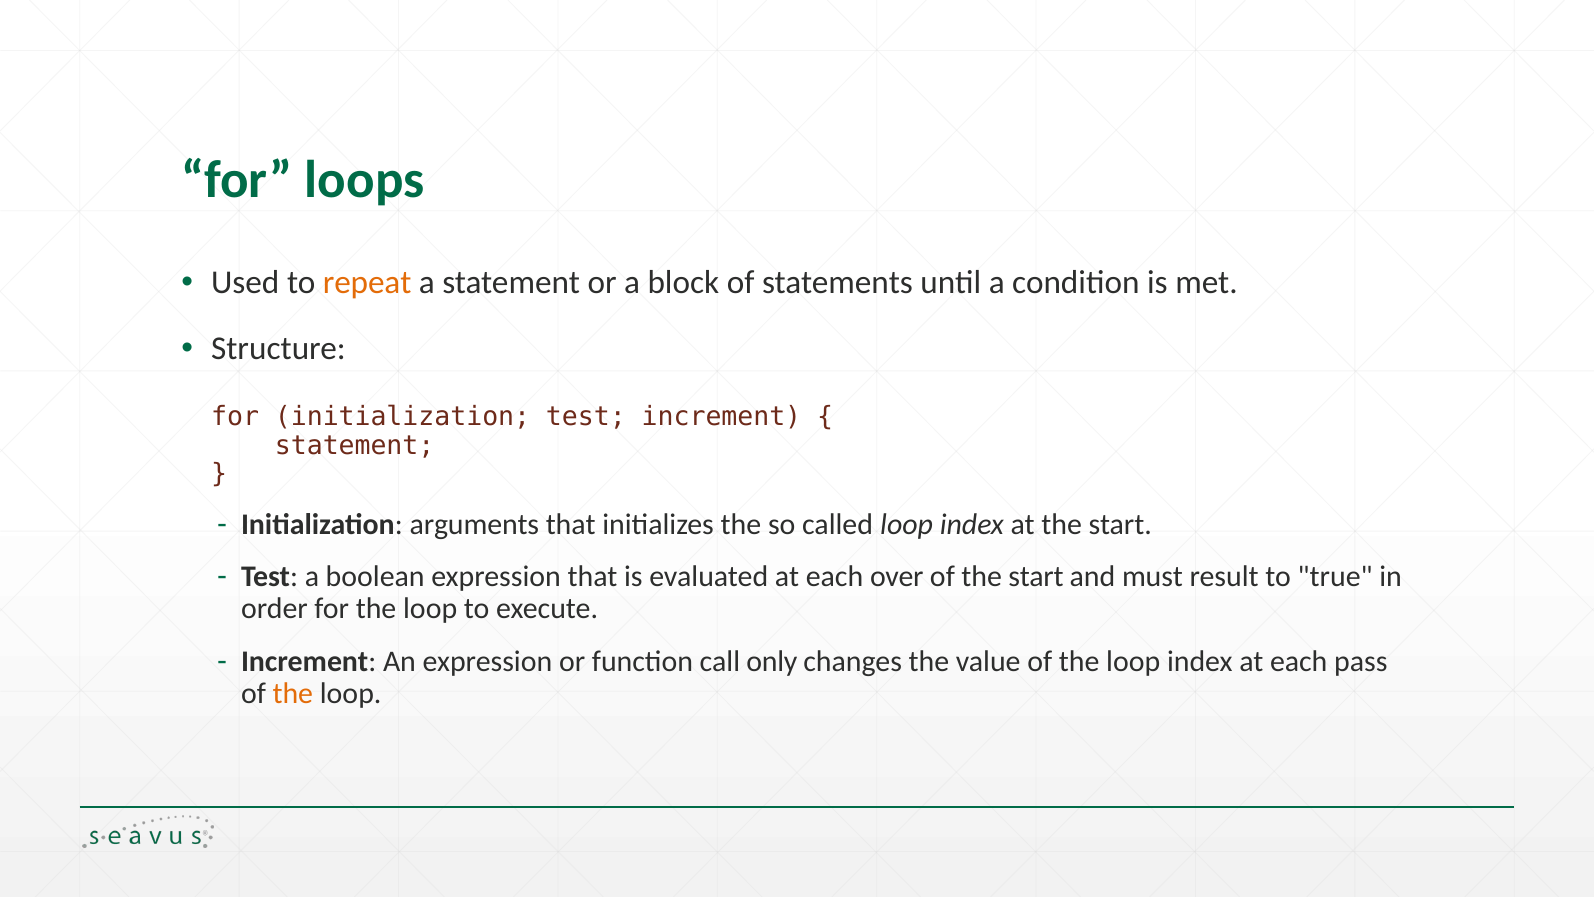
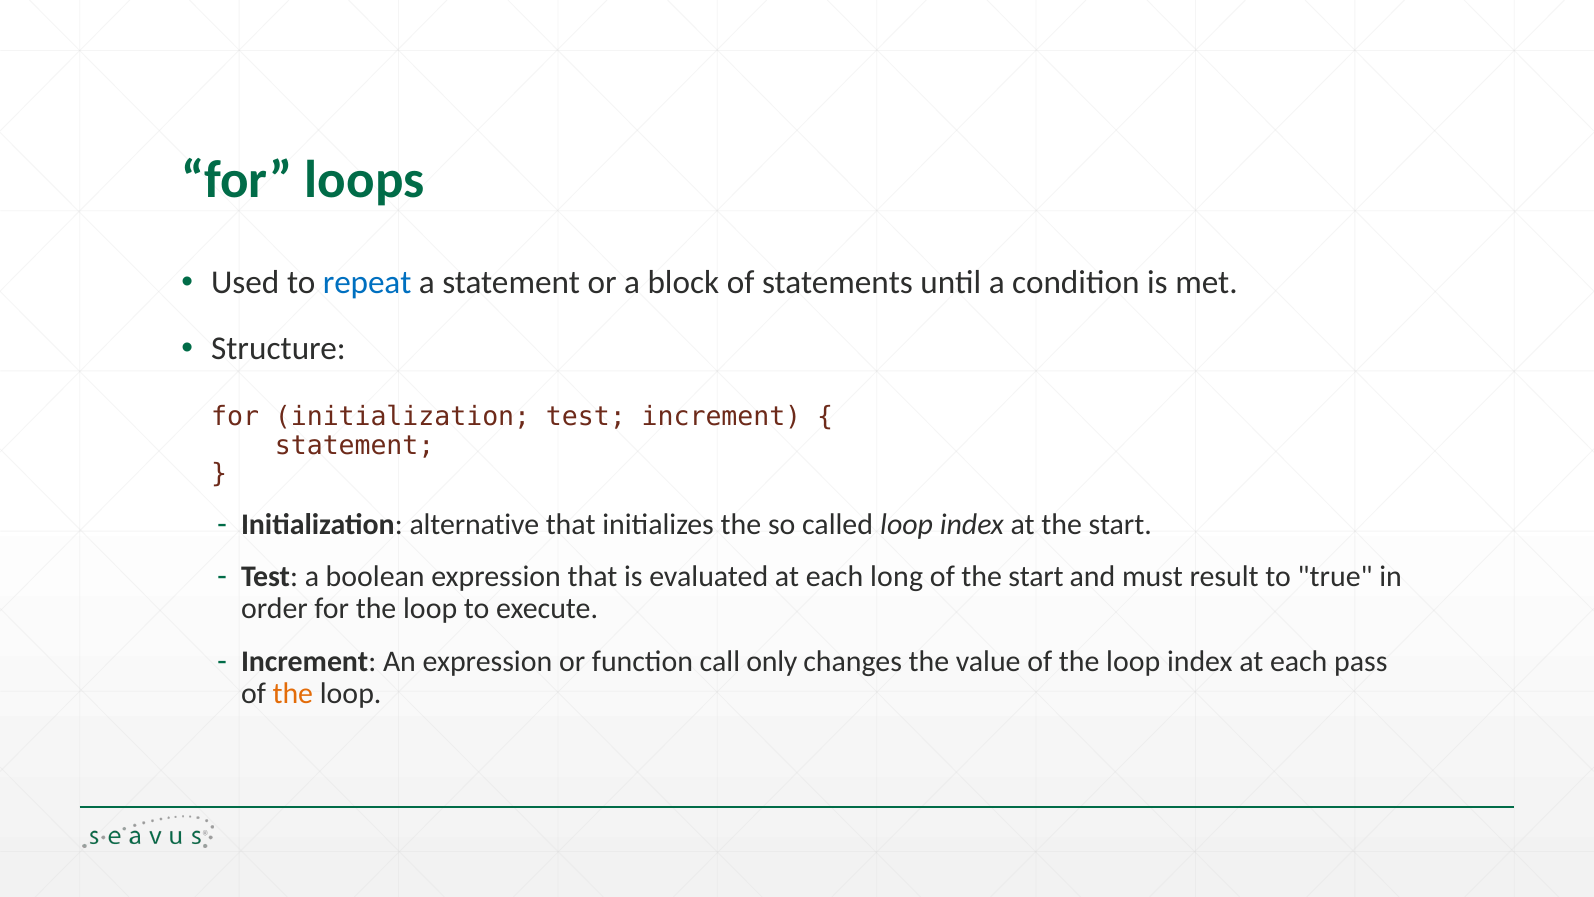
repeat colour: orange -> blue (367, 283)
arguments: arguments -> alternative (474, 524)
over: over -> long (897, 577)
